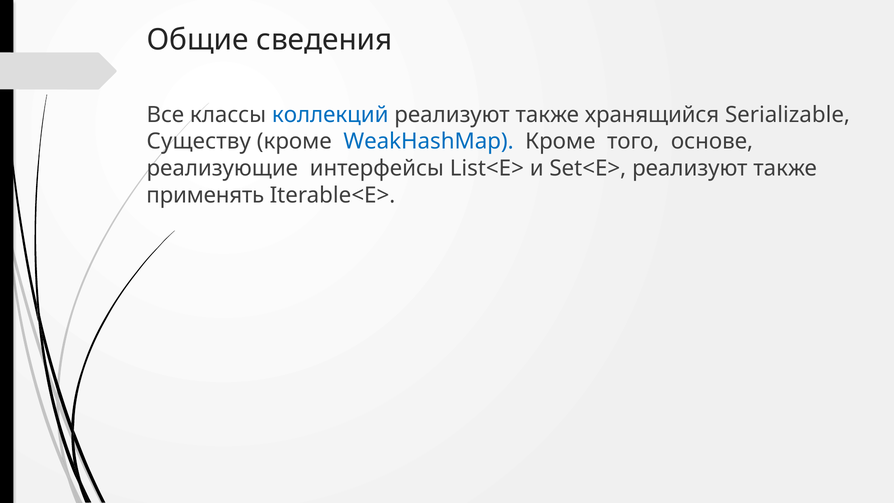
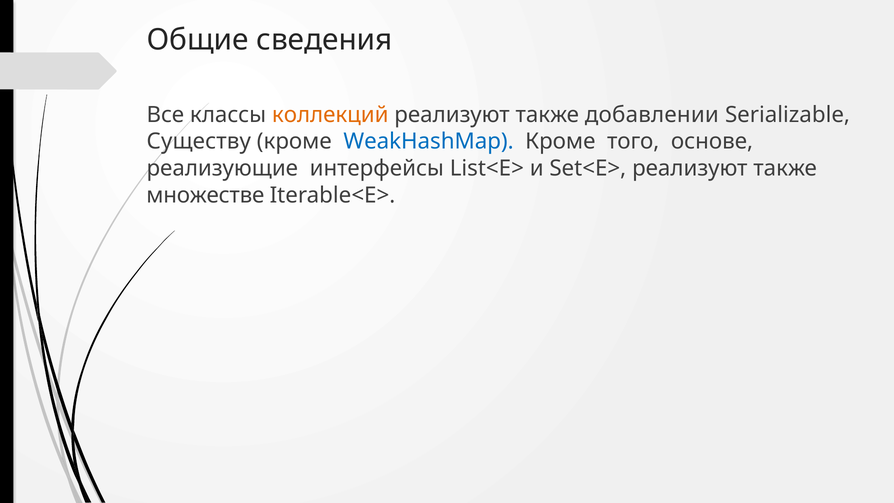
коллекций colour: blue -> orange (330, 115)
хранящийся: хранящийся -> добавлении (652, 115)
применять: применять -> множестве (205, 195)
